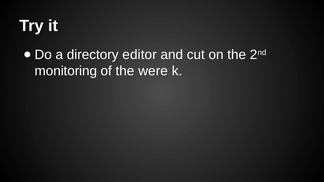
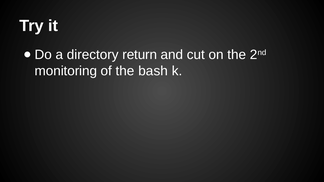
editor: editor -> return (140, 55)
were: were -> bash (153, 71)
